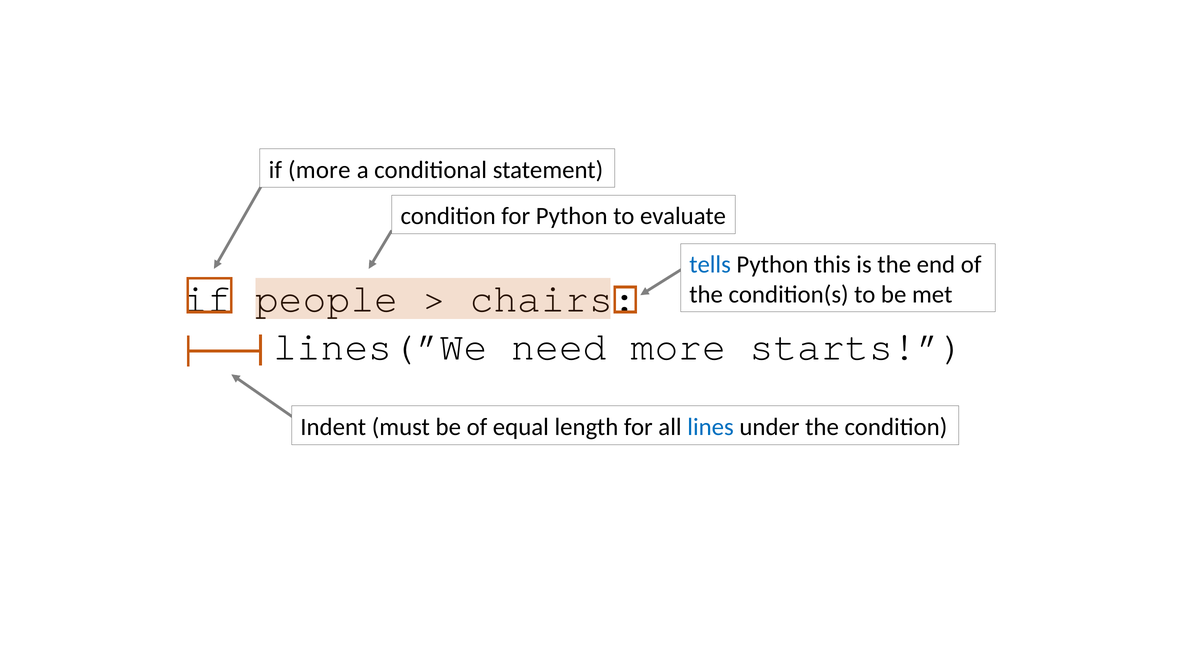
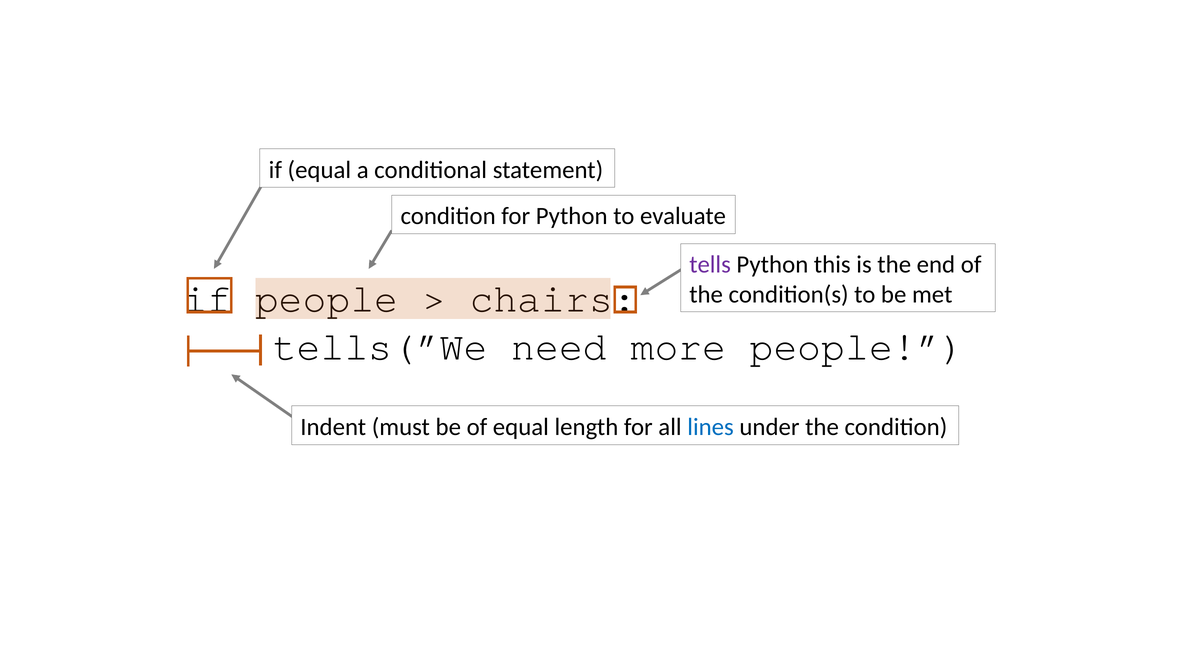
if more: more -> equal (319, 170)
tells colour: blue -> purple (710, 265)
lines(”We: lines(”We -> tells(”We (380, 346)
more starts: starts -> people (857, 346)
